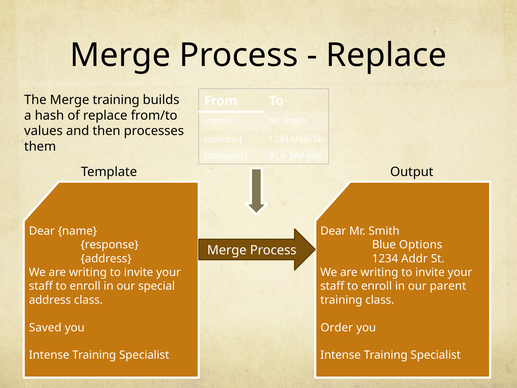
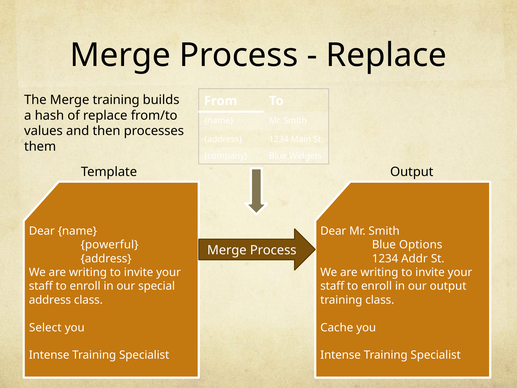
response: response -> powerful (110, 245)
our parent: parent -> output (448, 286)
Saved: Saved -> Select (45, 327)
Order: Order -> Cache (337, 327)
